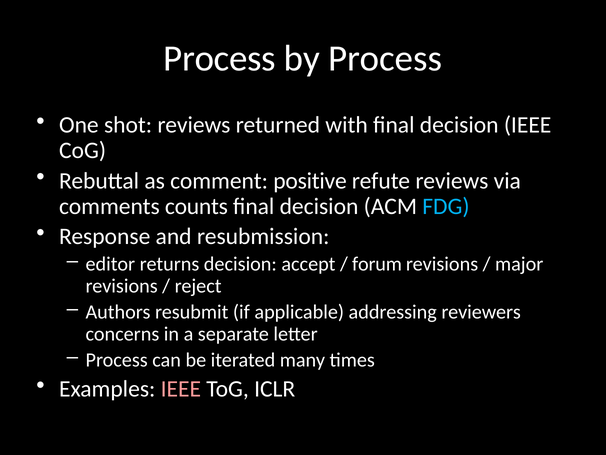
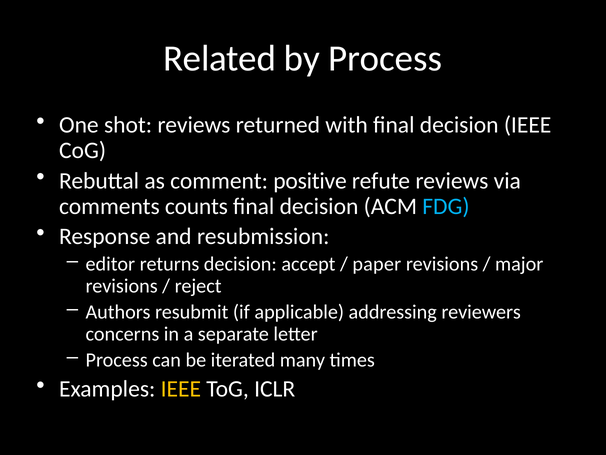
Process: Process -> Related (220, 59)
forum: forum -> paper (377, 264)
IEEE colour: pink -> yellow (181, 388)
